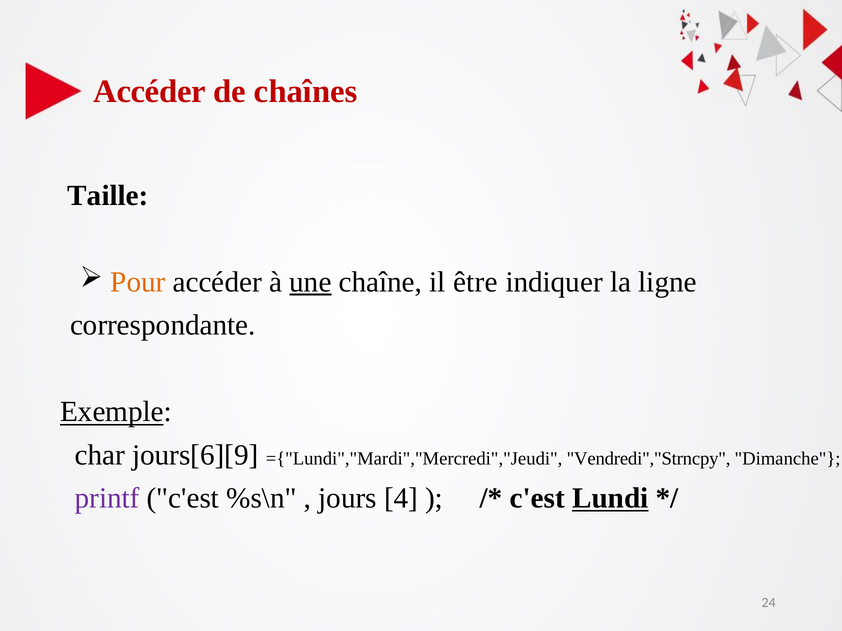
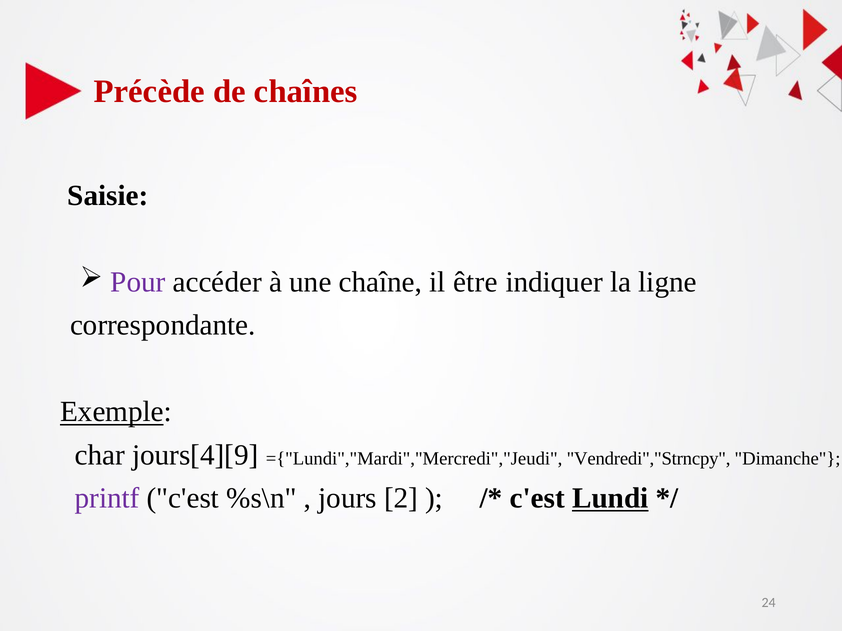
Accéder: Accéder -> Précède (149, 91)
Taille: Taille -> Saisie (108, 196)
Pour colour: orange -> purple (138, 282)
une underline: present -> none (310, 282)
jours[6][9: jours[6][9 -> jours[4][9 (195, 455)
4: 4 -> 2 (401, 499)
